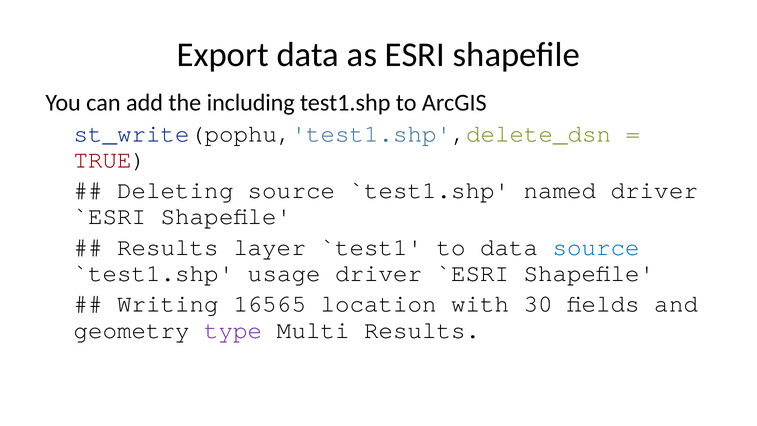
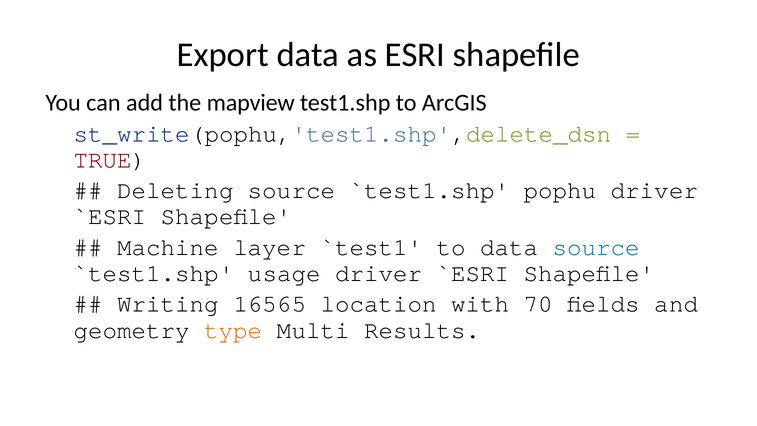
including: including -> mapview (251, 103)
named: named -> pophu (560, 190)
Results: Results -> Machine (168, 247)
30: 30 -> 70 (538, 304)
type colour: purple -> orange (233, 330)
